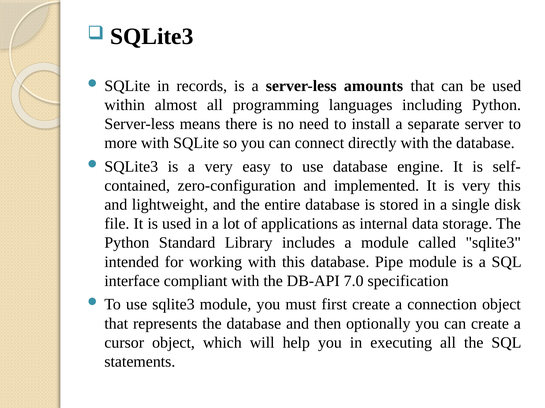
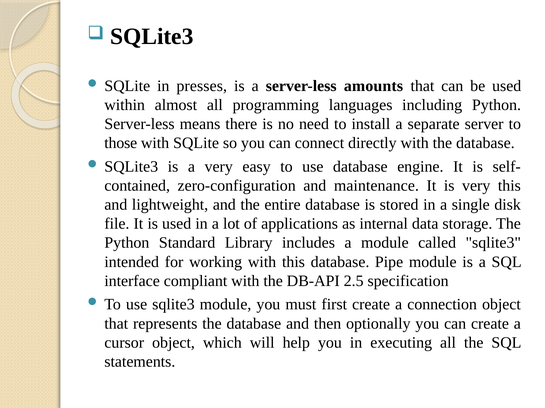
records: records -> presses (202, 86)
more: more -> those (121, 143)
implemented: implemented -> maintenance (376, 186)
7.0: 7.0 -> 2.5 (354, 281)
